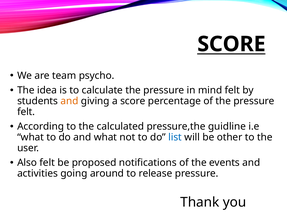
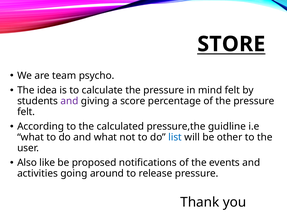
SCORE: SCORE -> STORE (231, 44)
and colour: orange -> purple (69, 101)
Also felt: felt -> like (47, 163)
